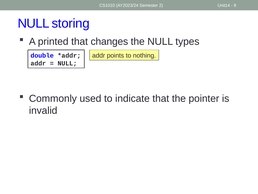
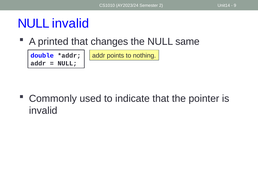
NULL storing: storing -> invalid (71, 23)
types: types -> same (187, 42)
